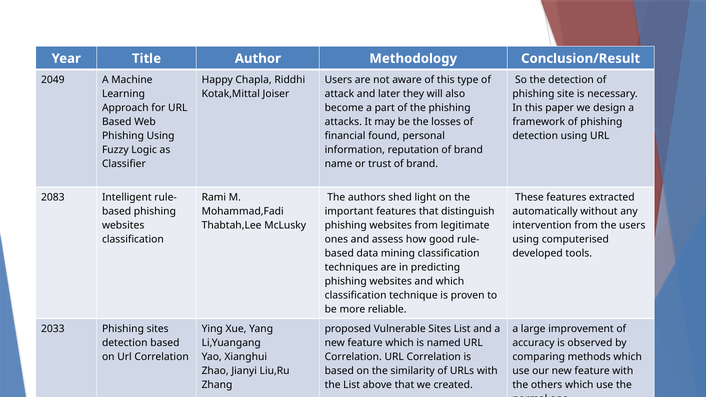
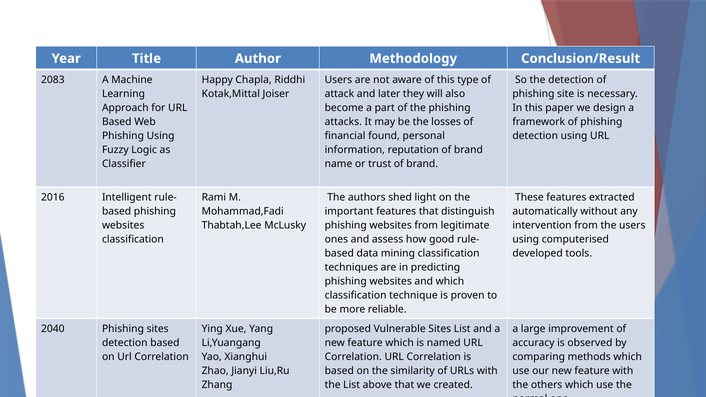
2049: 2049 -> 2083 (53, 80)
2083: 2083 -> 2016 (53, 197)
2033: 2033 -> 2040 (53, 329)
